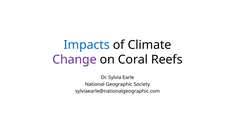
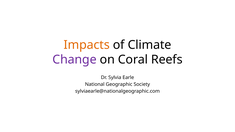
Impacts colour: blue -> orange (87, 45)
